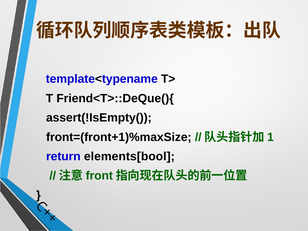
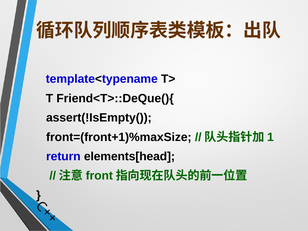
elements[bool: elements[bool -> elements[head (129, 156)
